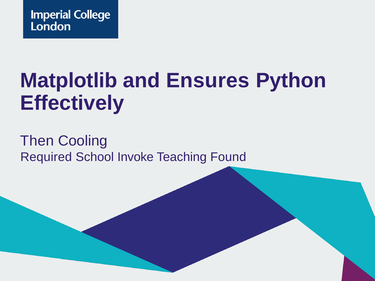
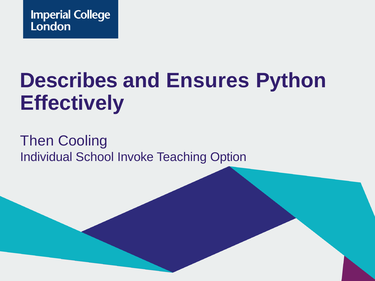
Matplotlib: Matplotlib -> Describes (69, 81)
Required: Required -> Individual (46, 157)
Found: Found -> Option (228, 157)
